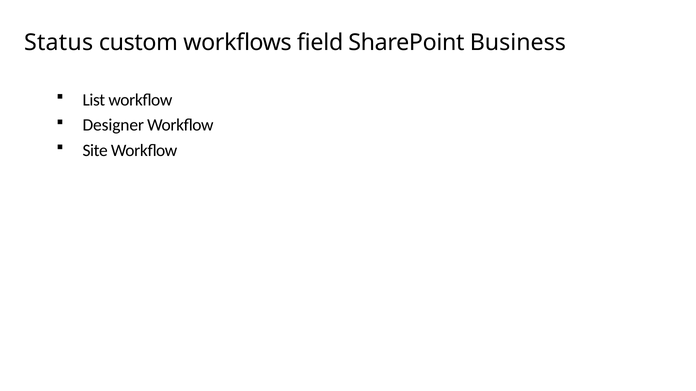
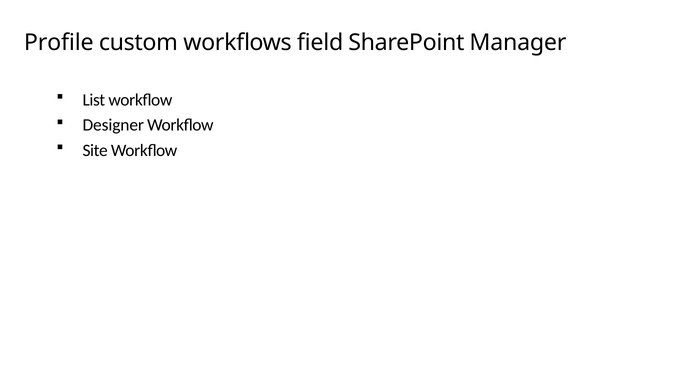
Status: Status -> Profile (59, 43)
Business: Business -> Manager (518, 43)
